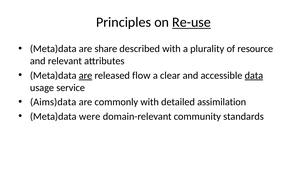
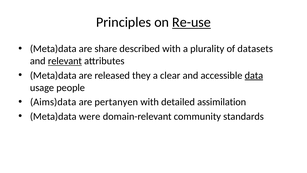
resource: resource -> datasets (255, 49)
relevant underline: none -> present (65, 61)
are underline: present -> none (86, 75)
flow: flow -> they (141, 75)
service: service -> people (71, 88)
commonly: commonly -> pertanyen (116, 102)
